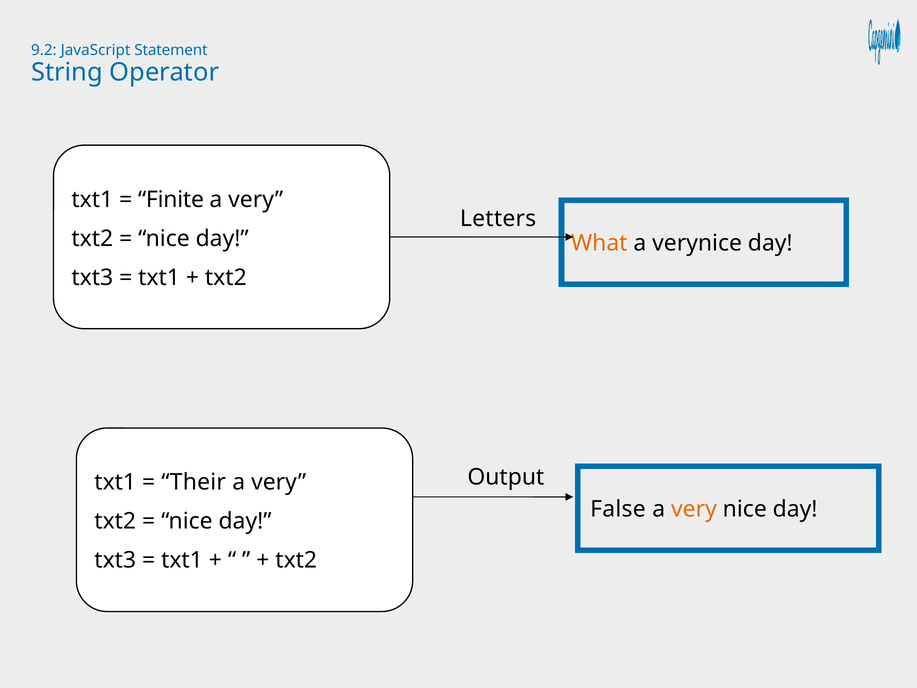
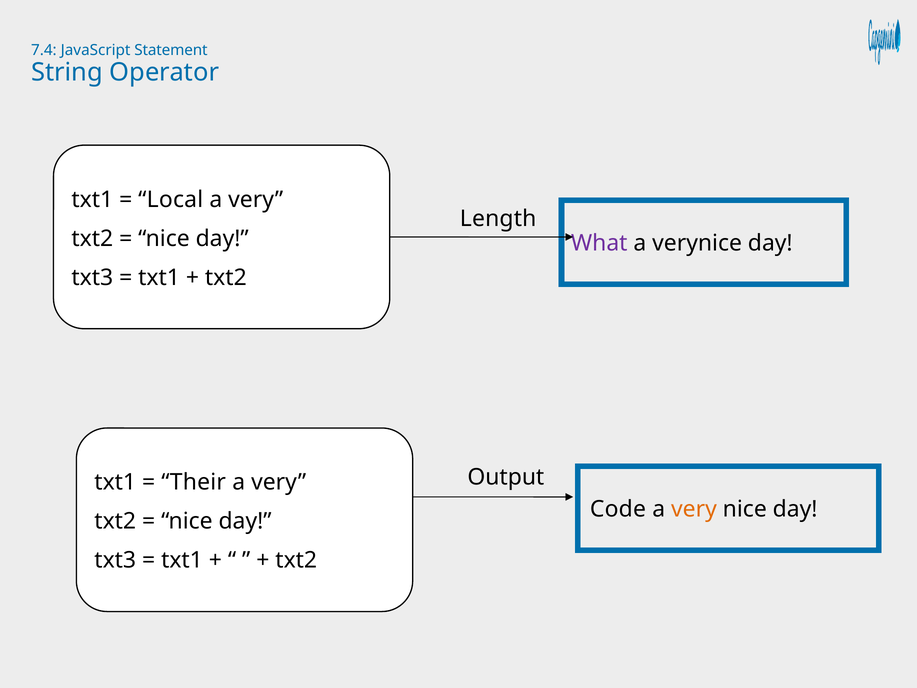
9.2: 9.2 -> 7.4 (44, 50)
Finite: Finite -> Local (171, 199)
Letters: Letters -> Length (498, 219)
What colour: orange -> purple (599, 243)
False: False -> Code (618, 509)
